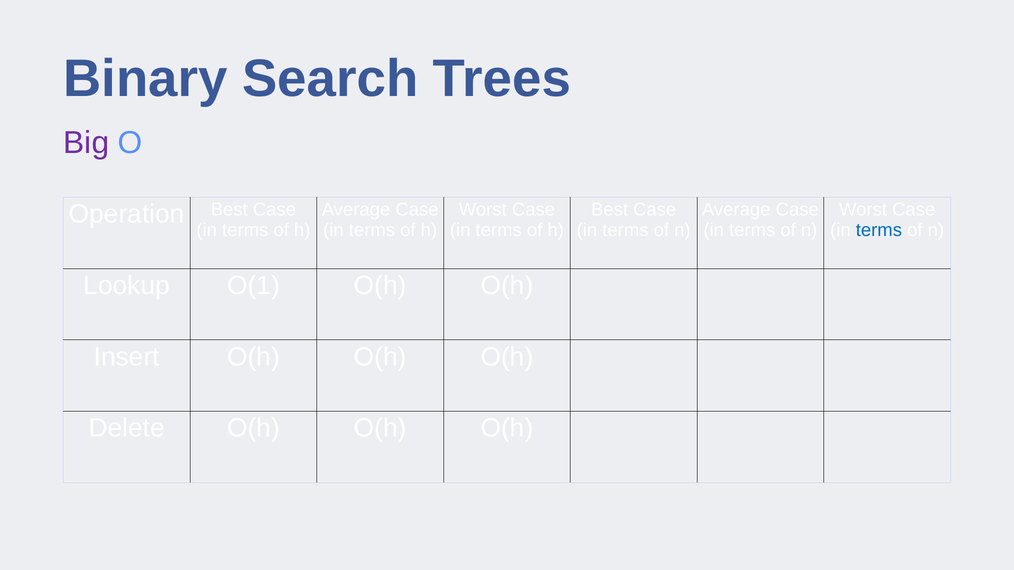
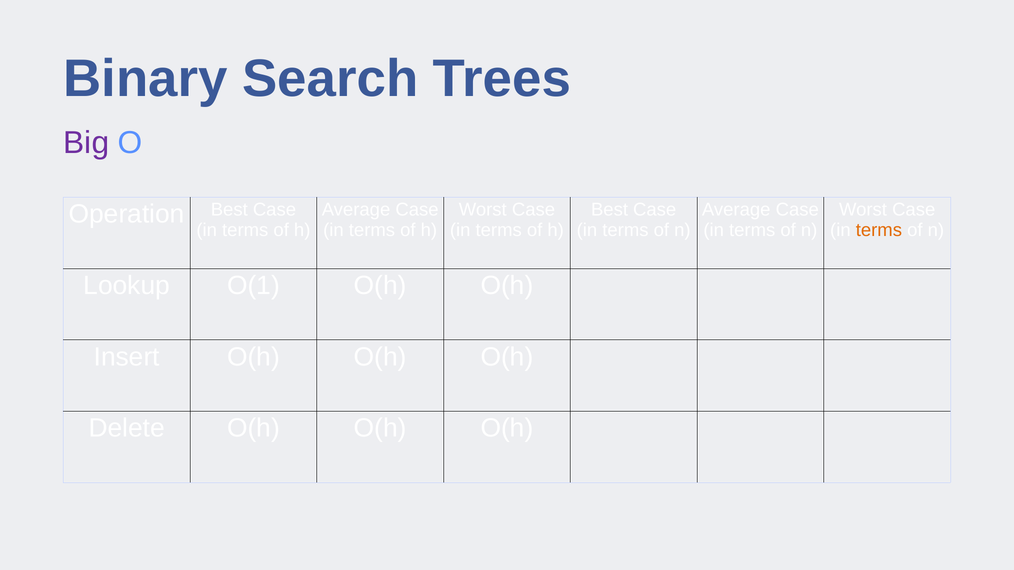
terms colour: blue -> orange (879, 231)
